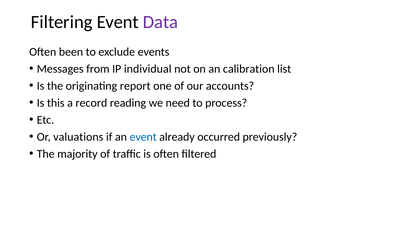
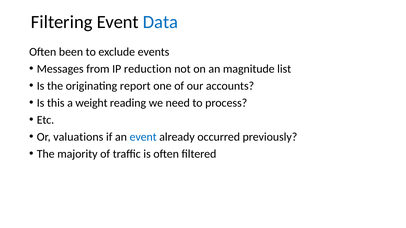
Data colour: purple -> blue (161, 22)
individual: individual -> reduction (148, 69)
calibration: calibration -> magnitude (249, 69)
record: record -> weight (91, 103)
